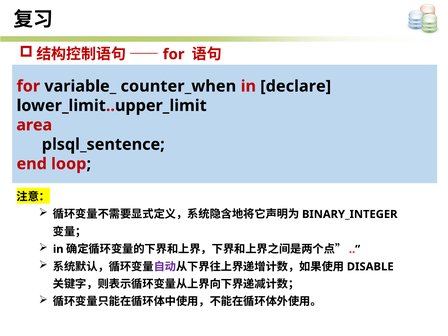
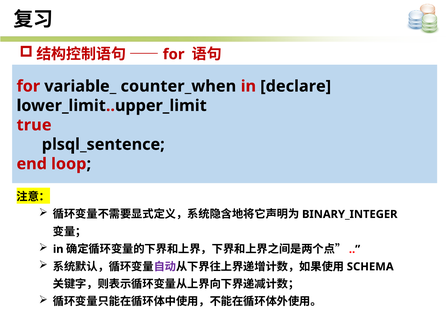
area: area -> true (34, 125)
DISABLE: DISABLE -> SCHEMA (370, 267)
